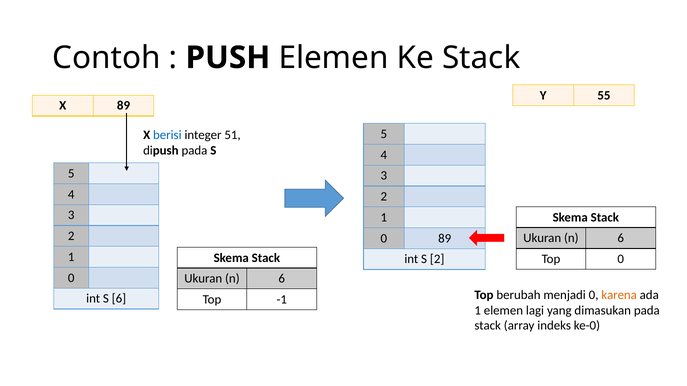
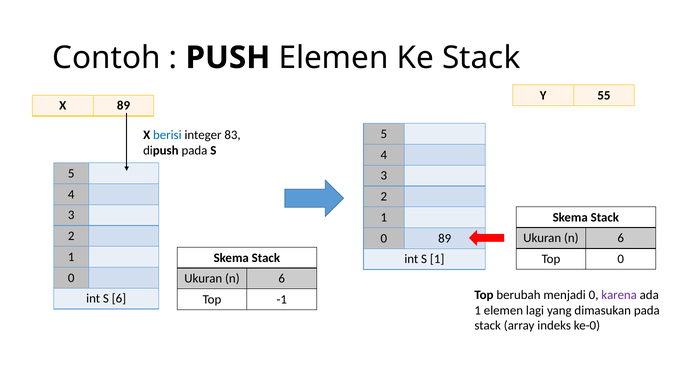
51: 51 -> 83 (233, 135)
S 2: 2 -> 1 (437, 260)
karena colour: orange -> purple (619, 295)
